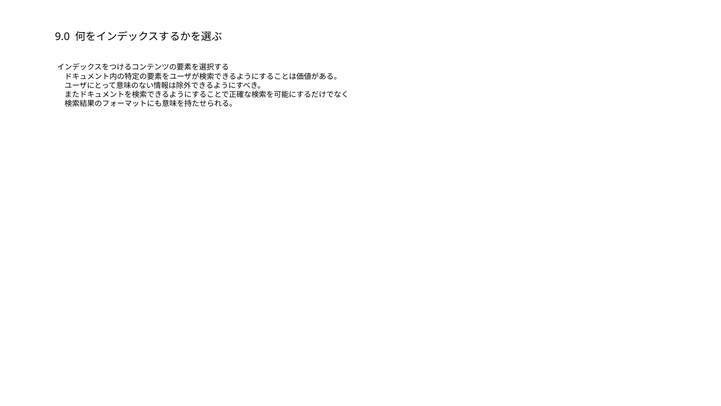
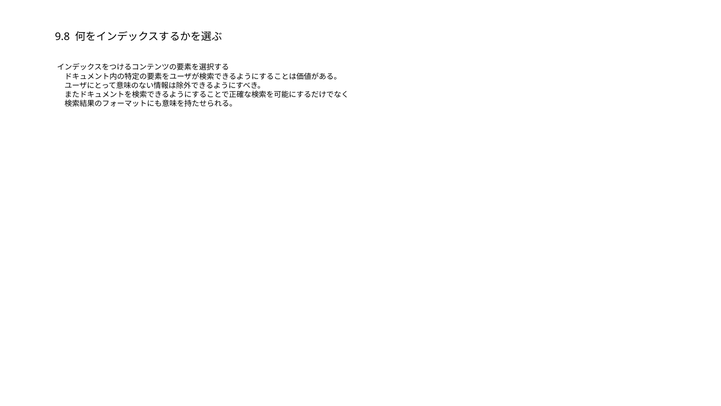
9.0: 9.0 -> 9.8 (62, 37)
